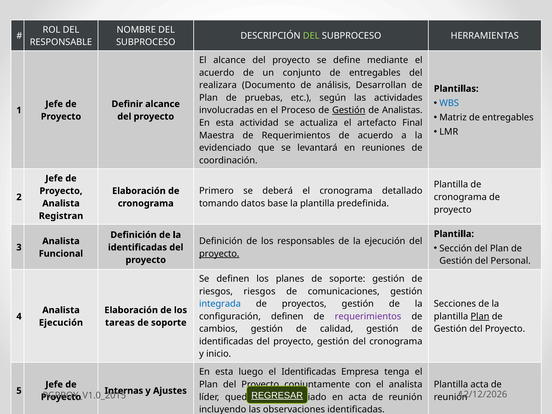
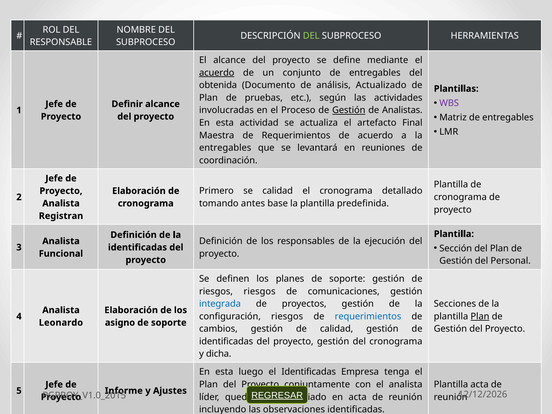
acuerdo underline: none -> present (217, 73)
realizara: realizara -> obtenida (218, 85)
Desarrollan: Desarrollan -> Actualizado (381, 85)
WBS colour: blue -> purple (449, 103)
evidenciado: evidenciado -> entregables (225, 148)
se deberá: deberá -> calidad (278, 191)
datos: datos -> antes (253, 203)
proyecto underline: present -> none (219, 254)
configuración definen: definen -> riesgos (287, 316)
requerimientos colour: purple -> blue (368, 316)
Ejecución: Ejecución -> Leonardo (61, 323)
tareas: tareas -> asigno (120, 323)
inicio: inicio -> dicha (219, 354)
Internas: Internas -> Informe (124, 391)
